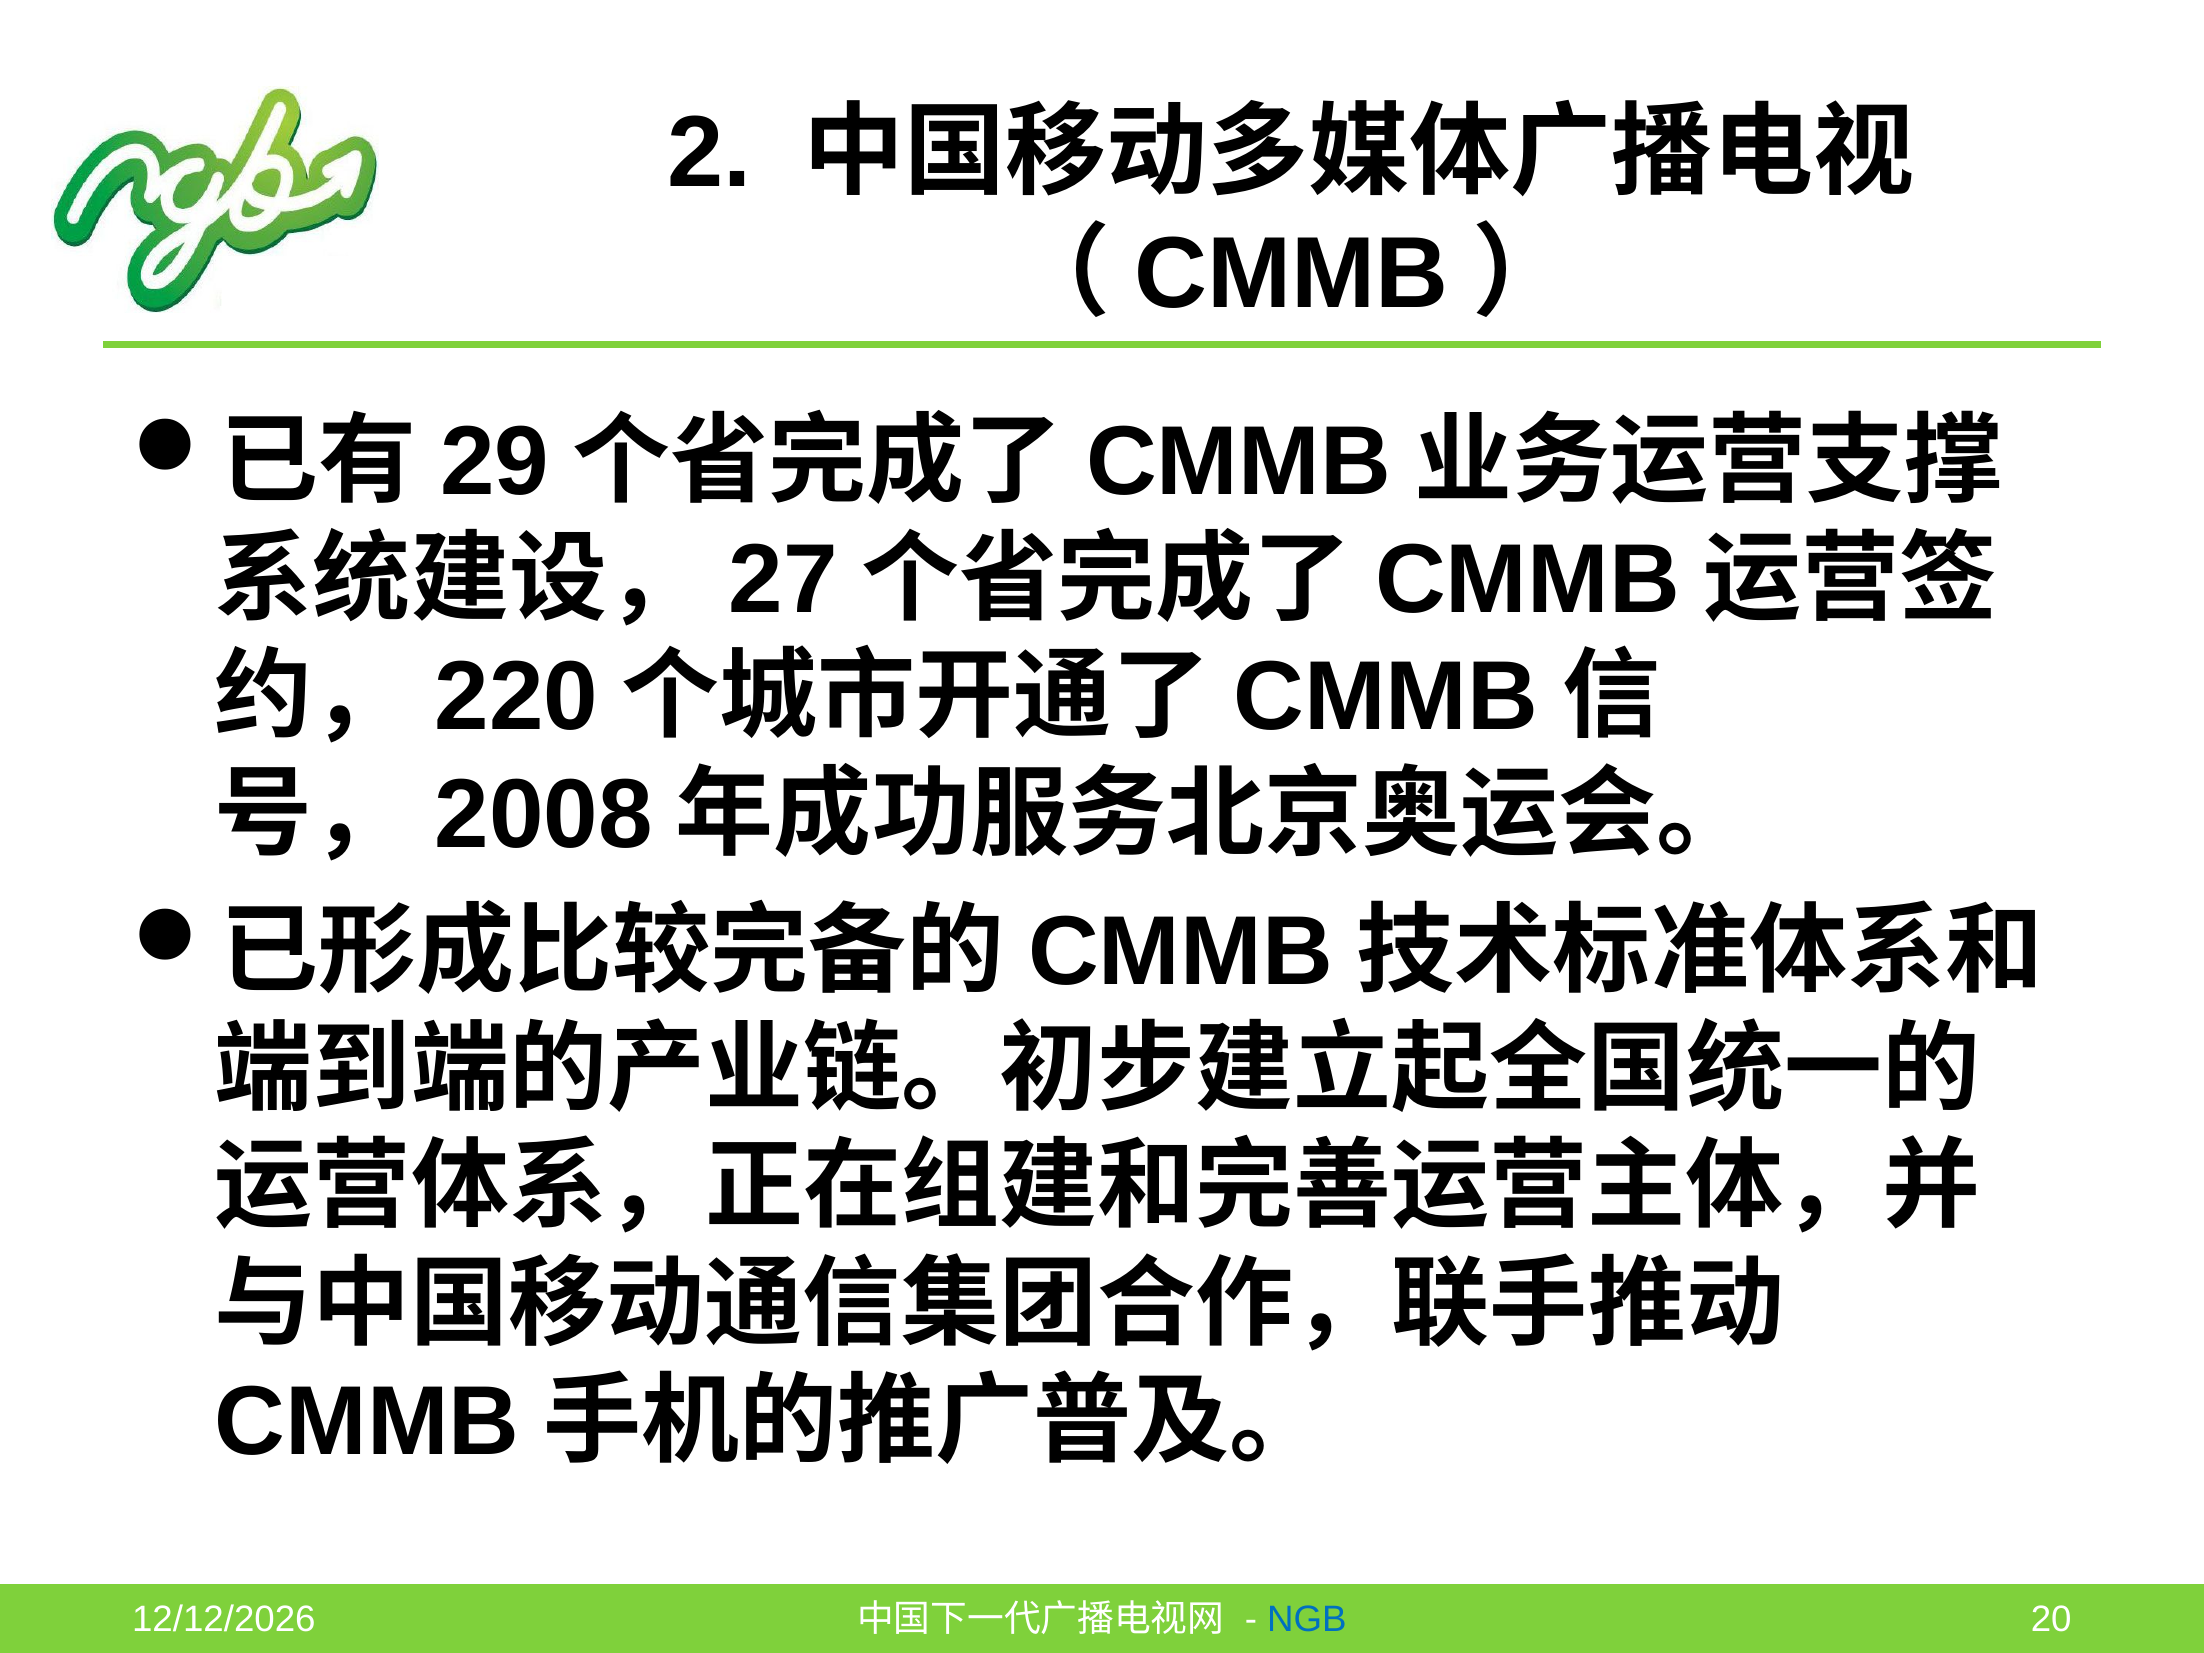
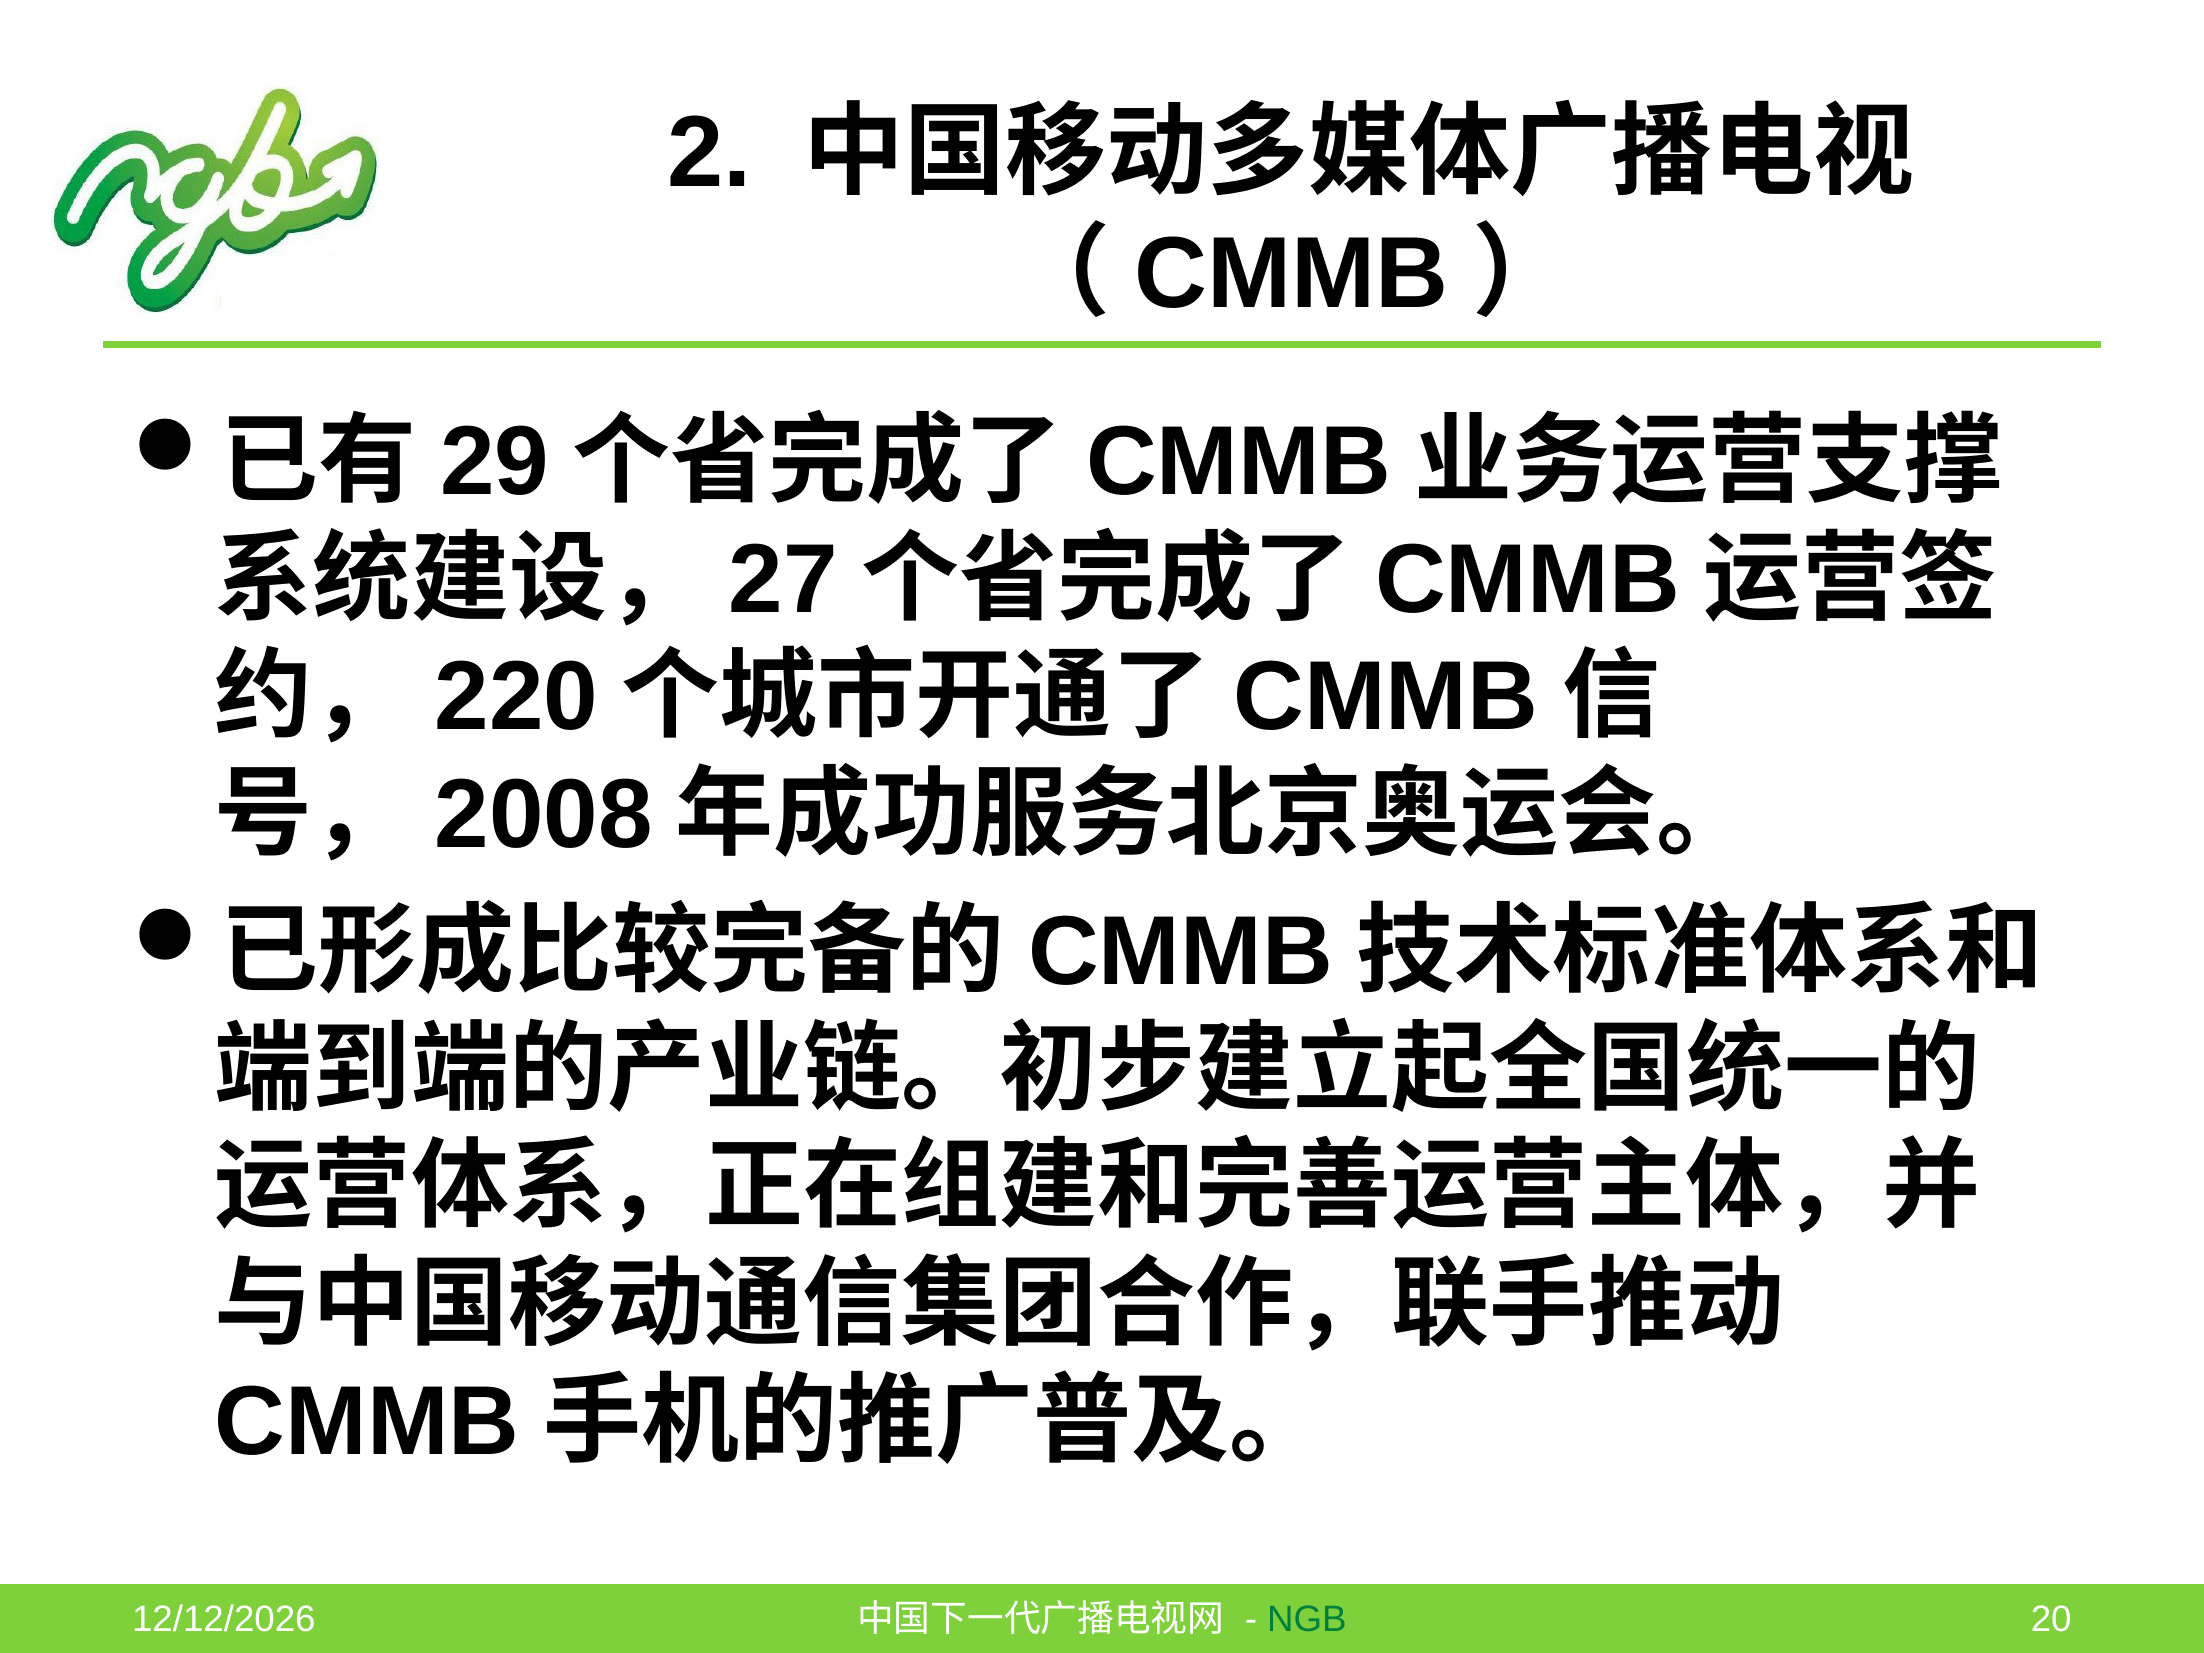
NGB colour: blue -> green (1307, 1619)
